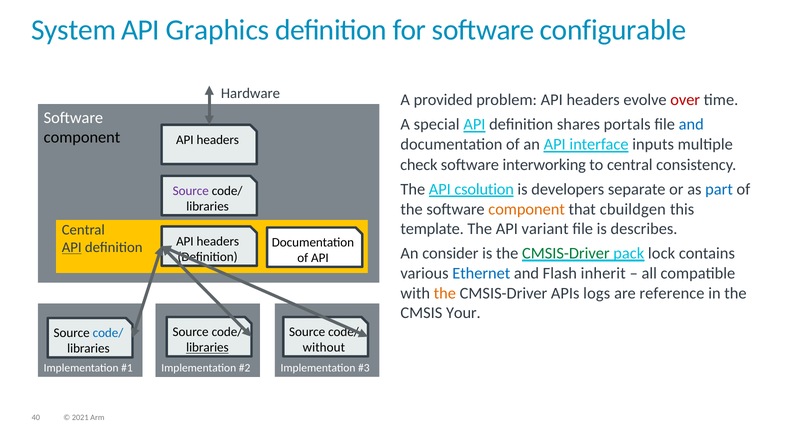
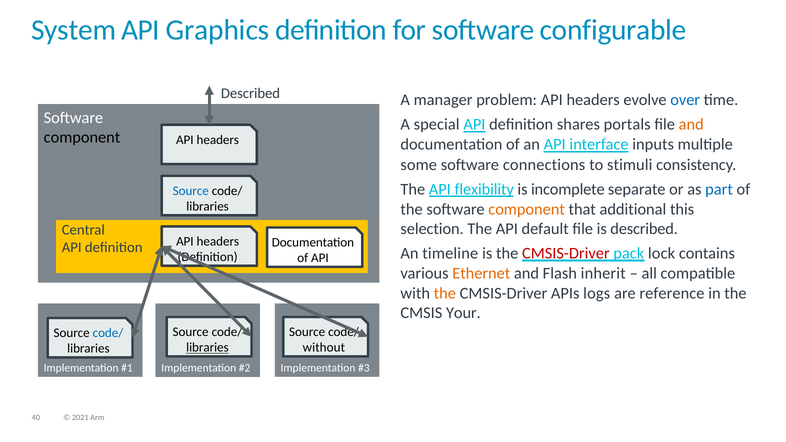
Hardware: Hardware -> Described (250, 93)
provided: provided -> manager (443, 100)
over colour: red -> blue (685, 100)
and colour: blue -> orange (691, 125)
check: check -> some (419, 165)
interworking: interworking -> connections (544, 165)
to central: central -> stimuli (630, 165)
csolution: csolution -> flexibility (484, 189)
developers: developers -> incomplete (568, 189)
Source colour: purple -> blue (191, 191)
cbuildgen: cbuildgen -> additional (633, 209)
template: template -> selection (432, 229)
variant: variant -> default (545, 229)
is describes: describes -> described (644, 229)
API underline: present -> none (72, 248)
consider: consider -> timeline (450, 254)
CMSIS-Driver colour: green -> red (566, 254)
Ethernet colour: blue -> orange (481, 274)
